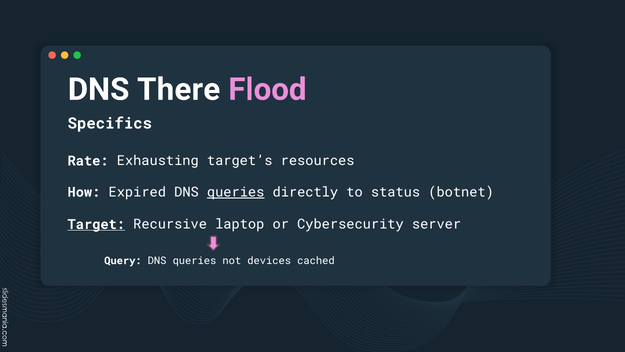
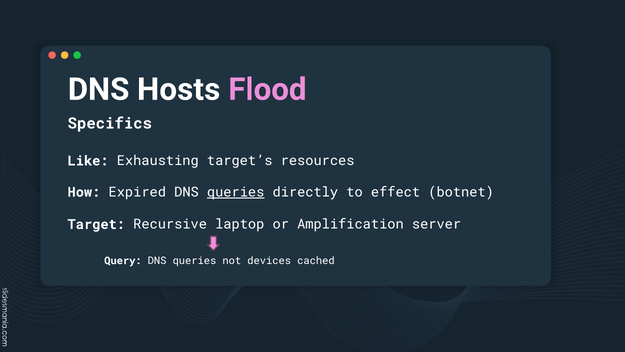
There: There -> Hosts (179, 89)
Rate: Rate -> Like (88, 161)
status: status -> effect (396, 192)
Target underline: present -> none (96, 224)
Cybersecurity: Cybersecurity -> Amplification (350, 224)
